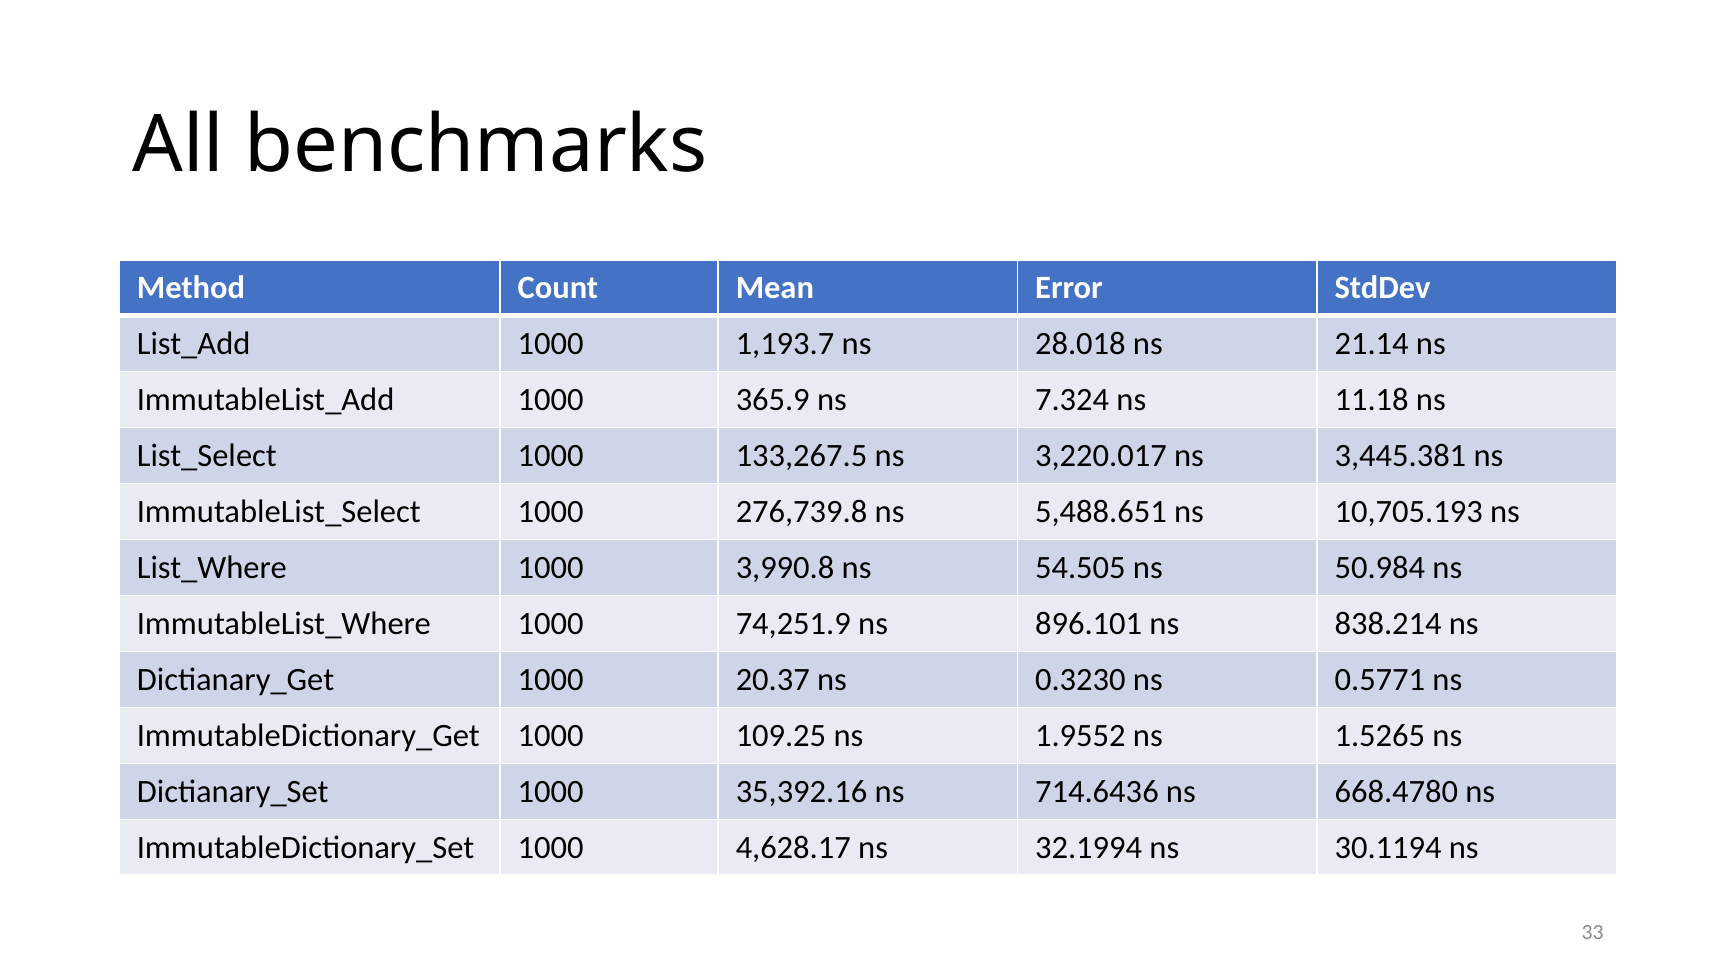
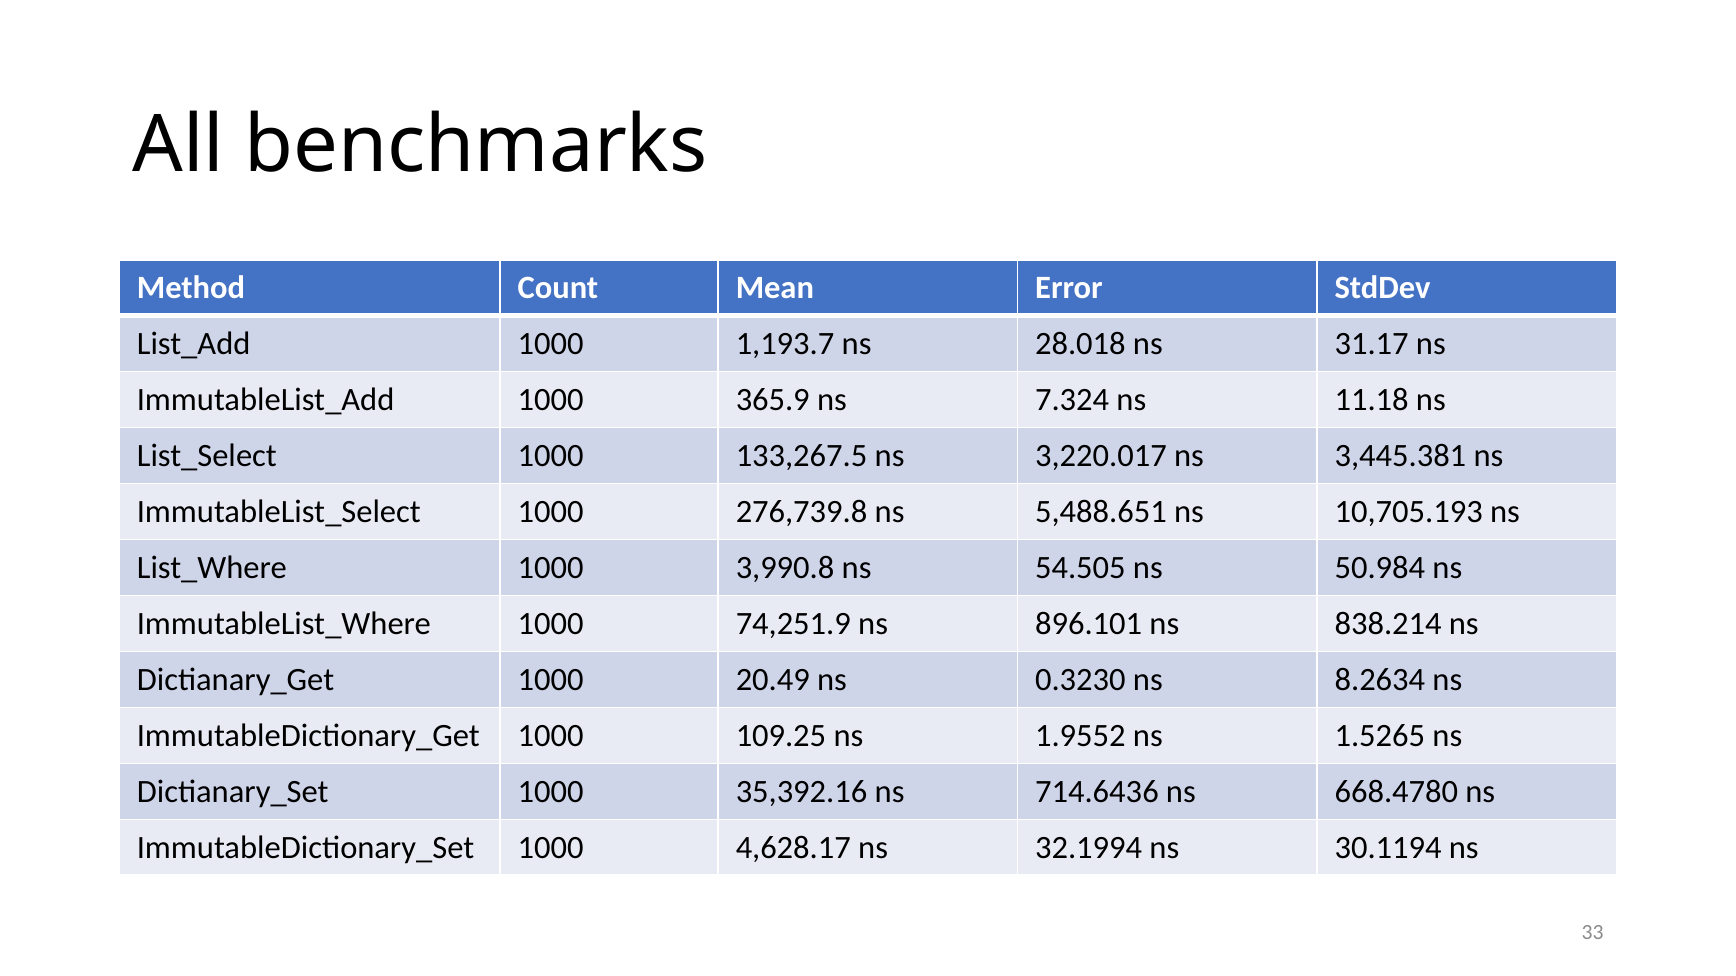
21.14: 21.14 -> 31.17 (1372, 344)
20.37: 20.37 -> 20.49 (773, 680)
0.5771: 0.5771 -> 8.2634 (1380, 680)
